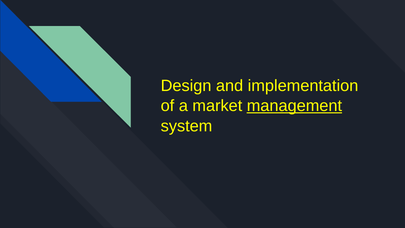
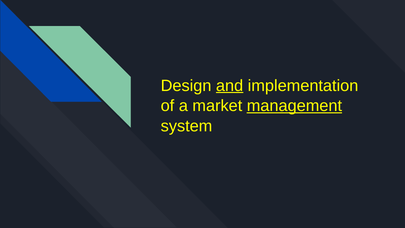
and underline: none -> present (230, 86)
